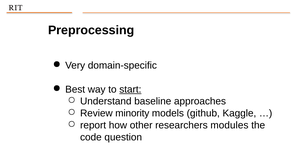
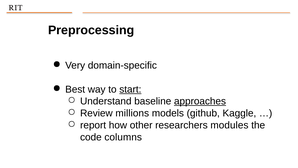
approaches underline: none -> present (200, 101)
minority: minority -> millions (132, 113)
question: question -> columns (123, 137)
